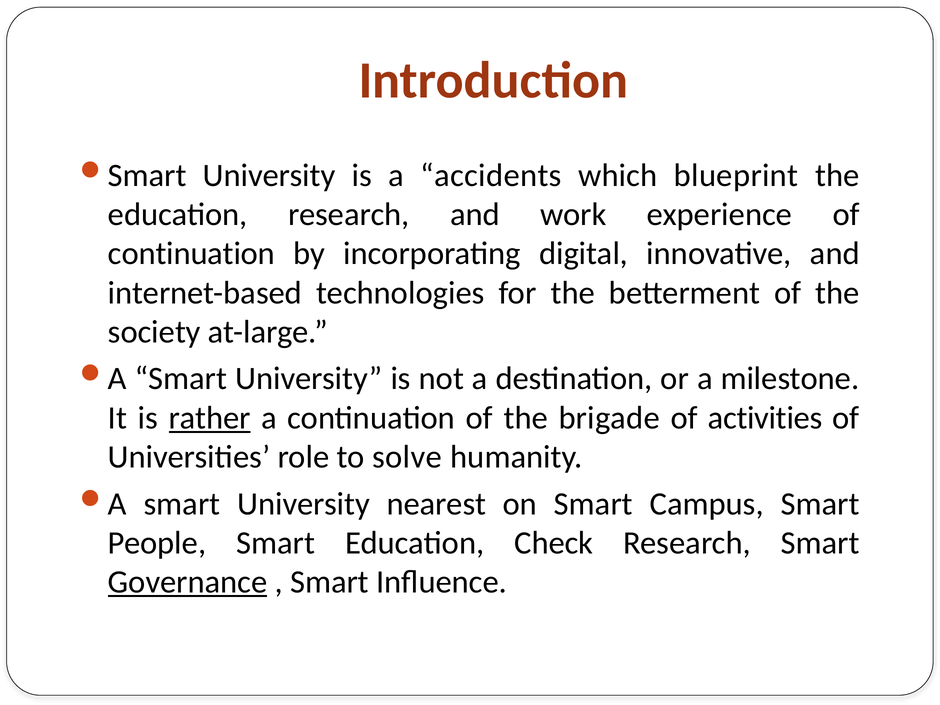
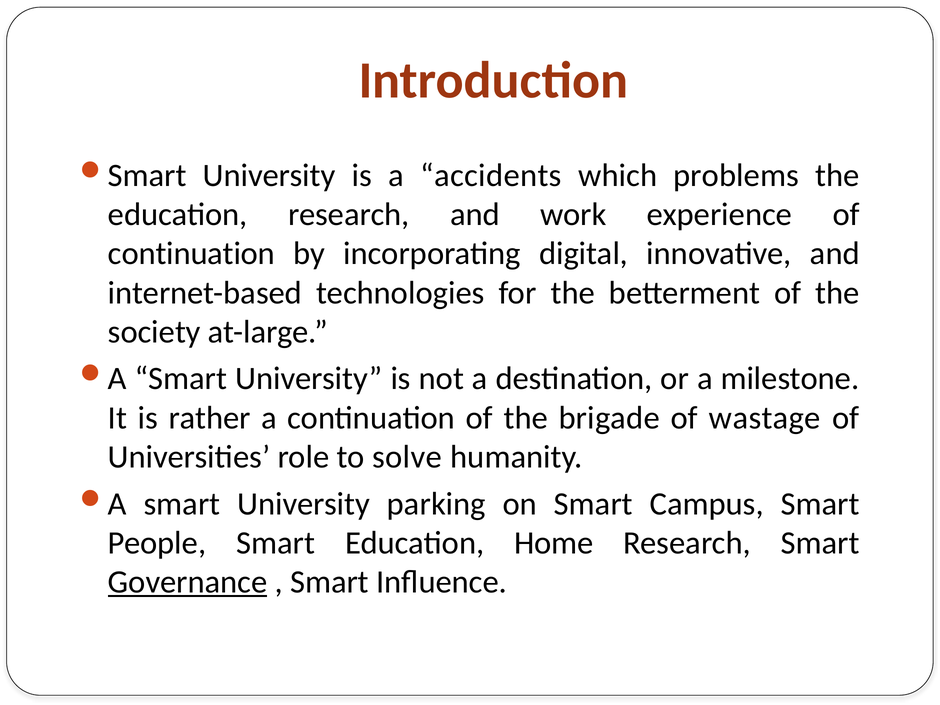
blueprint: blueprint -> problems (736, 175)
rather underline: present -> none (210, 418)
activities: activities -> wastage (765, 418)
nearest: nearest -> parking (436, 504)
Check: Check -> Home (554, 543)
